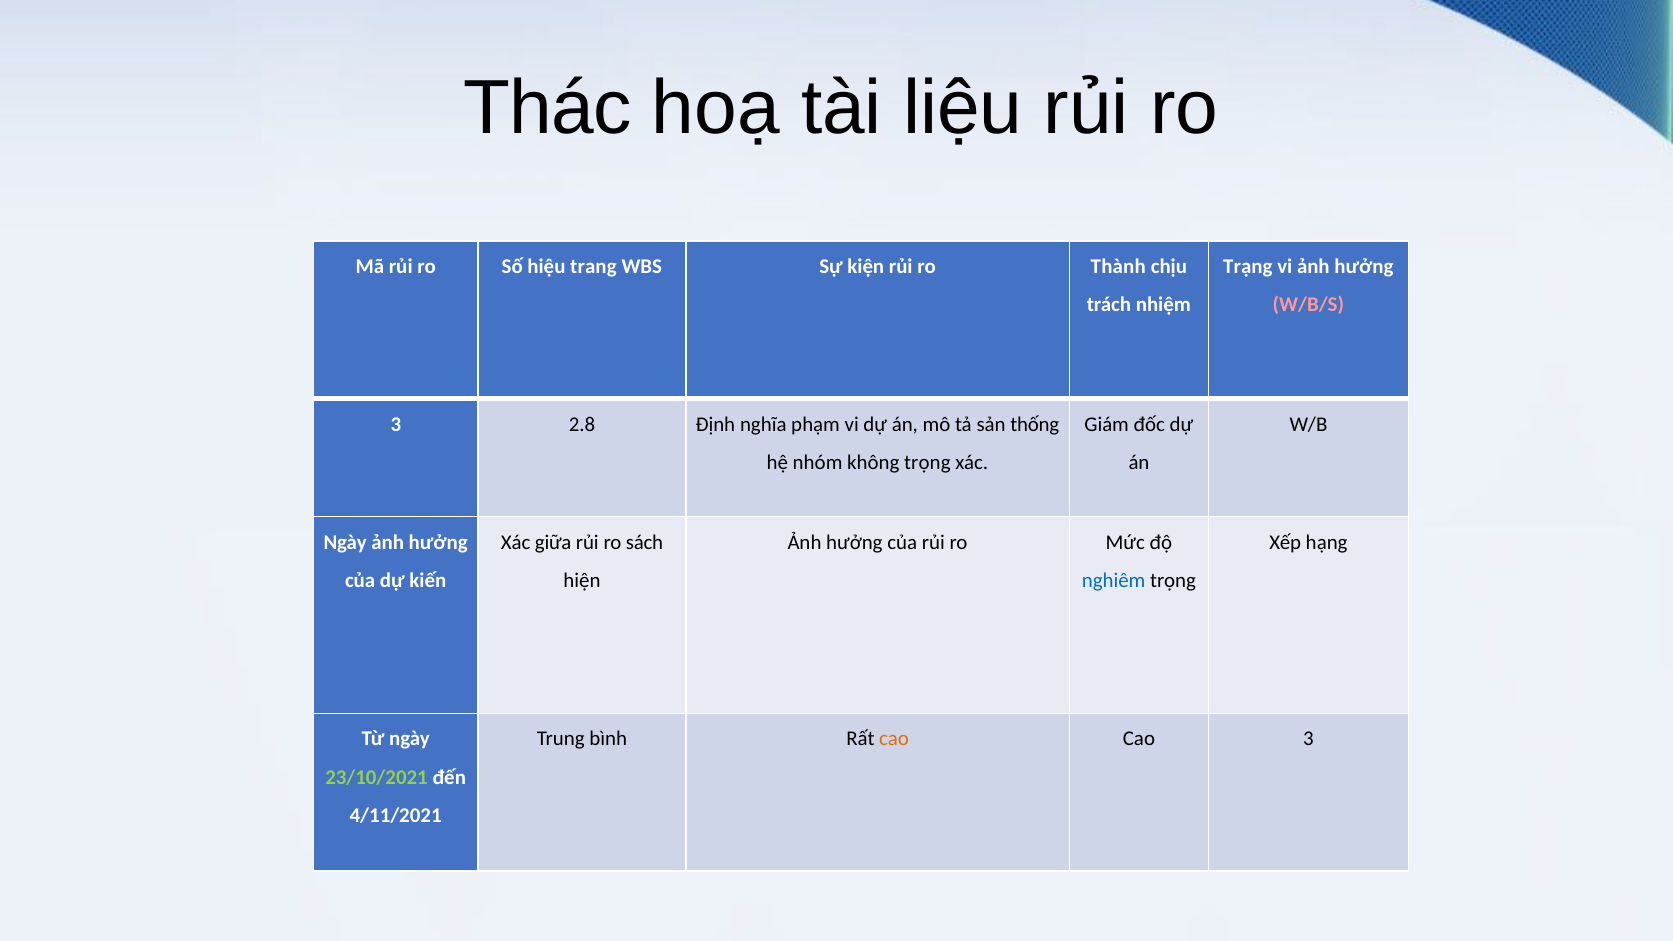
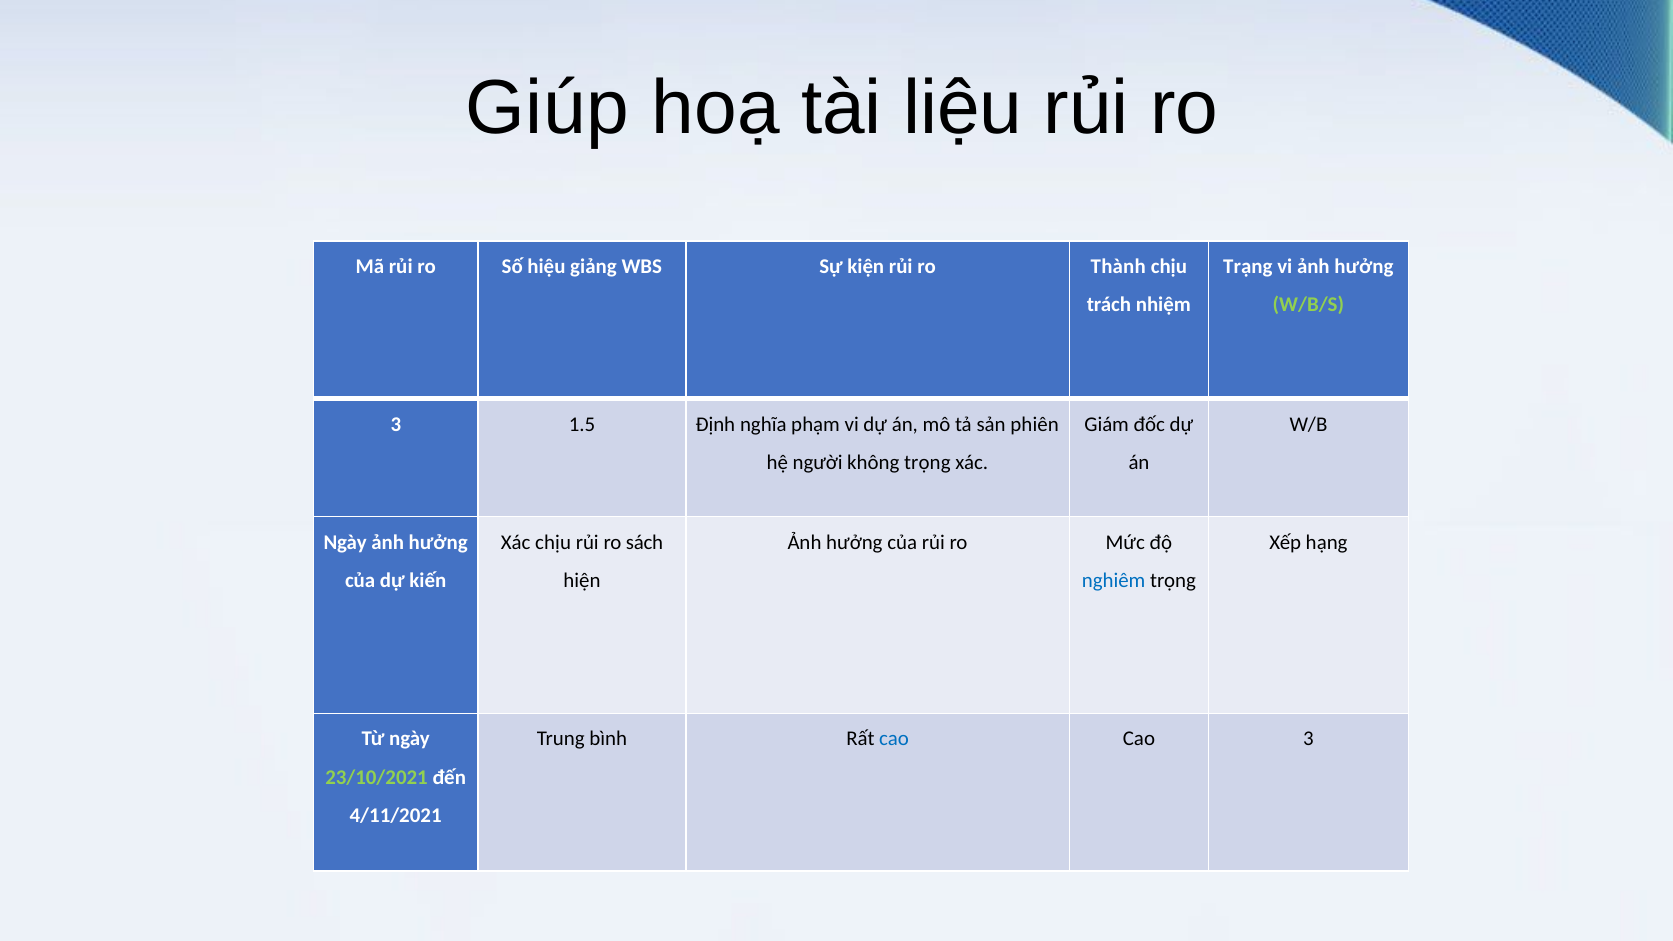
Thác: Thác -> Giúp (547, 108)
trang: trang -> giảng (593, 267)
W/B/S colour: pink -> light green (1308, 305)
2.8: 2.8 -> 1.5 (582, 424)
thống: thống -> phiên (1035, 424)
nhóm: nhóm -> người (818, 462)
Xác giữa: giữa -> chịu (553, 542)
cao colour: orange -> blue (894, 739)
